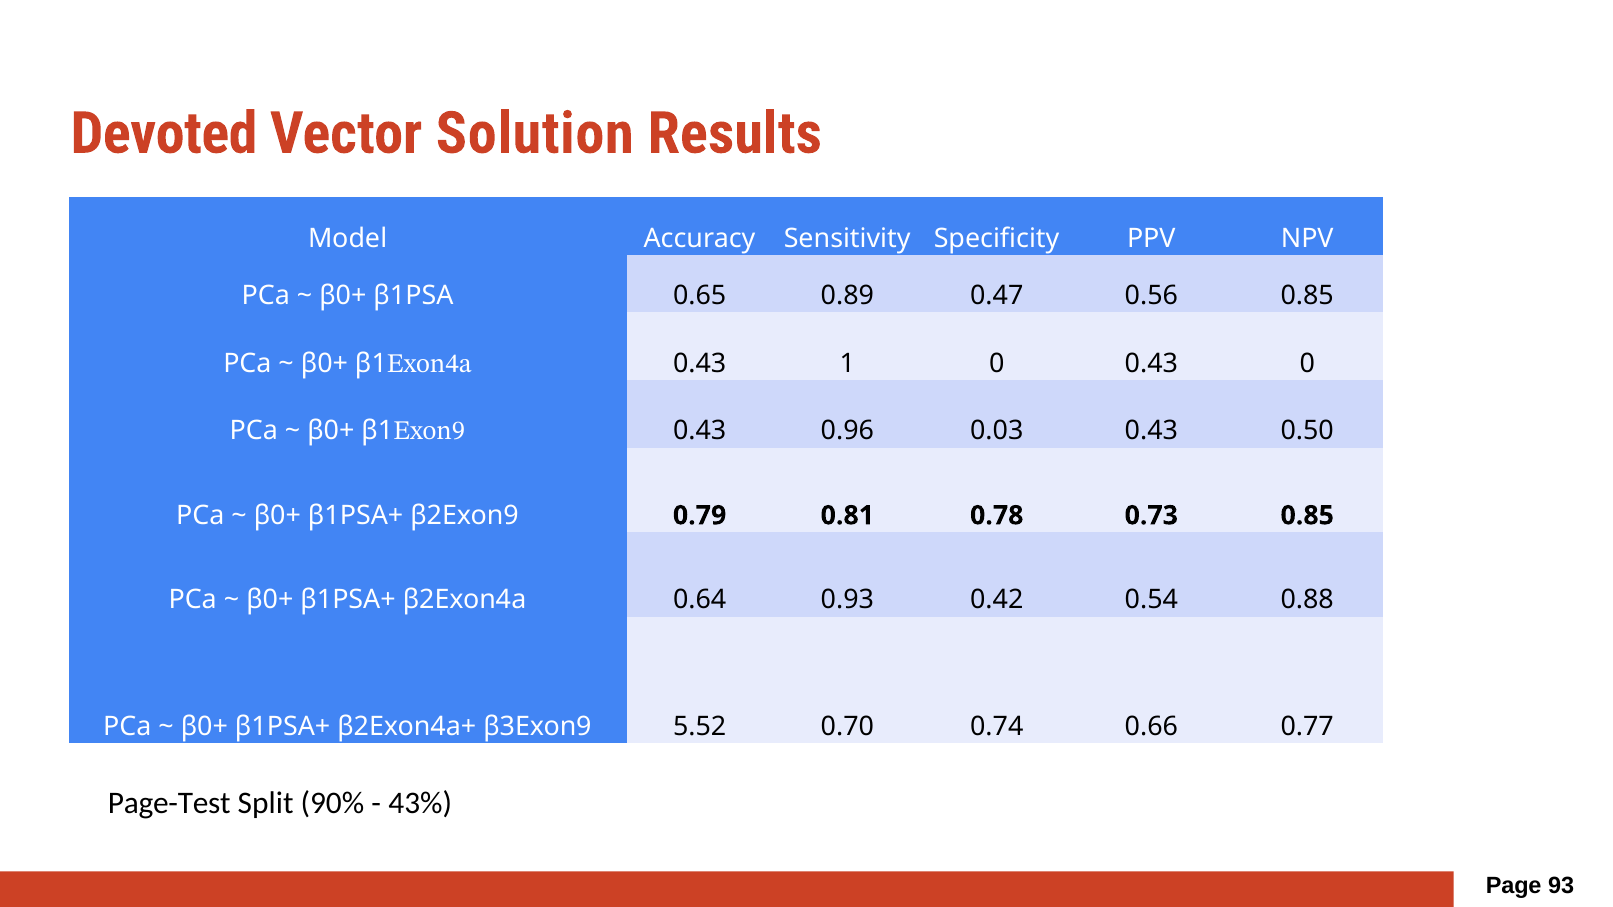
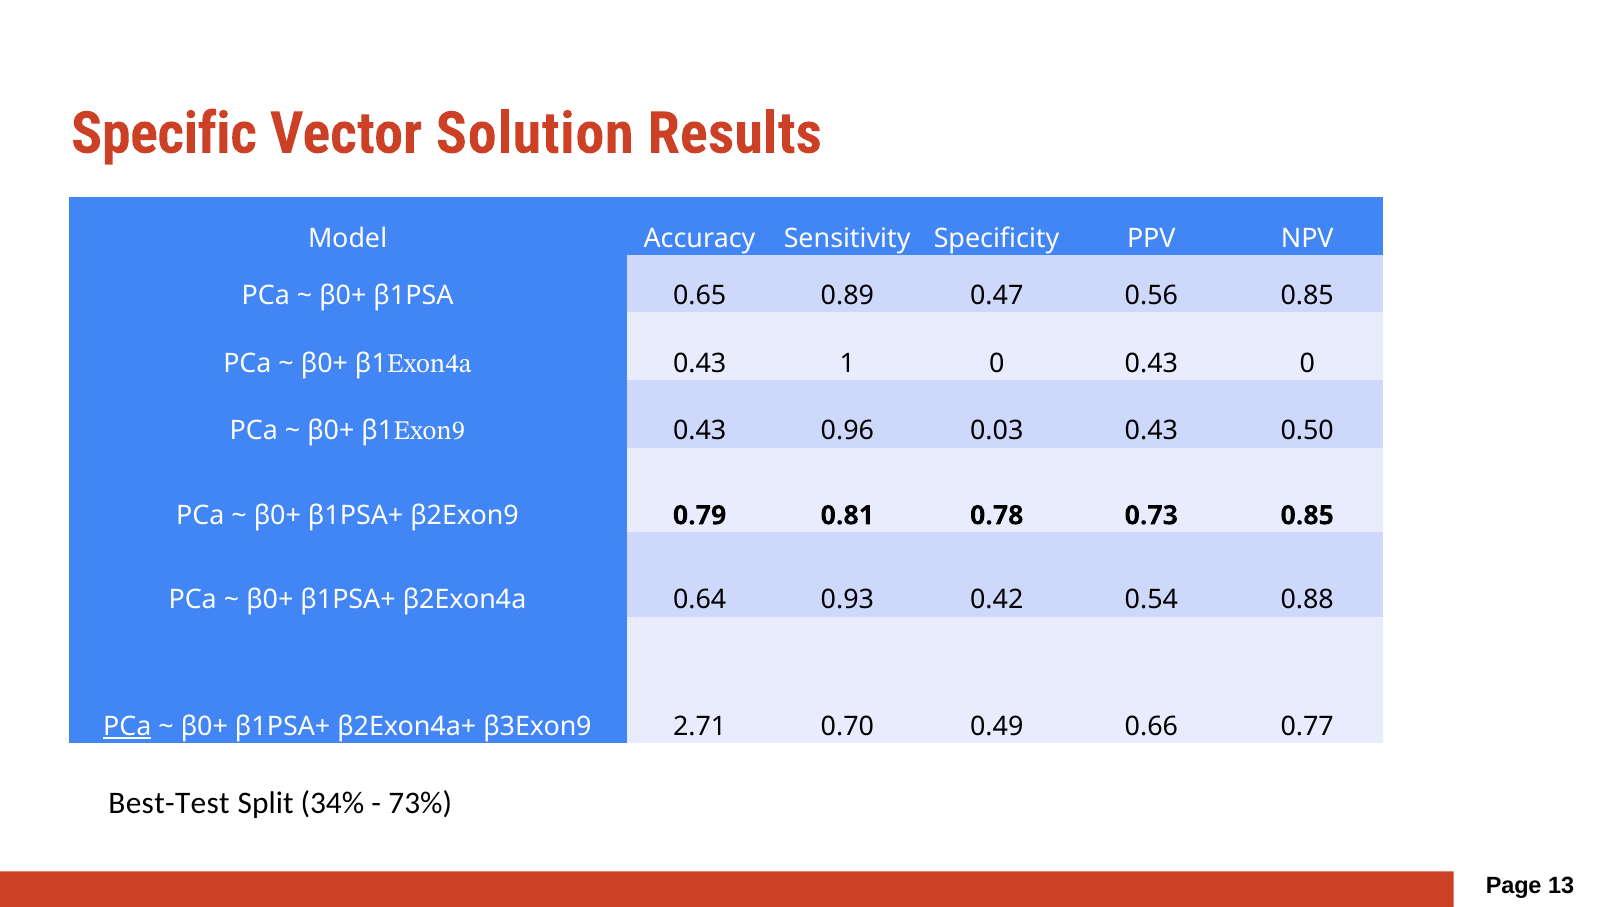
Devoted: Devoted -> Specific (164, 134)
PCa underline: none -> present (127, 727)
5.52: 5.52 -> 2.71 (700, 727)
0.74: 0.74 -> 0.49 (997, 727)
Page-Test: Page-Test -> Best-Test (169, 803)
90%: 90% -> 34% (332, 803)
43%: 43% -> 73% (420, 803)
93: 93 -> 13 (1561, 886)
